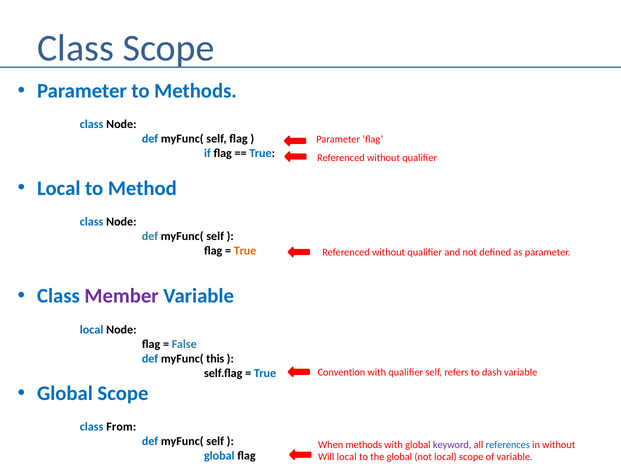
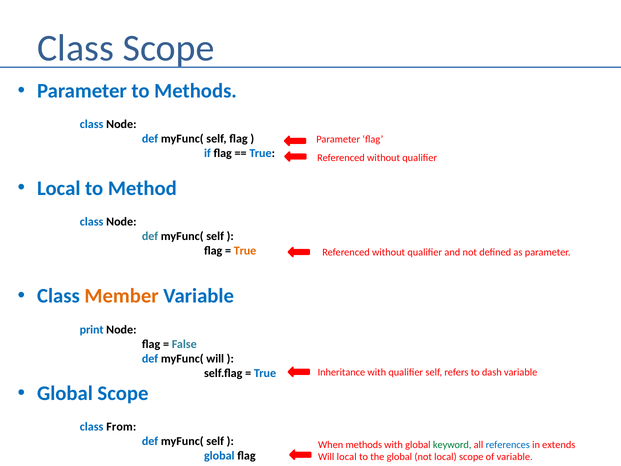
Member colour: purple -> orange (122, 296)
local: local -> print (92, 329)
myFunc( this: this -> will (215, 358)
Convention: Convention -> Inheritance (341, 372)
keyword colour: purple -> green (452, 444)
in without: without -> extends (559, 444)
